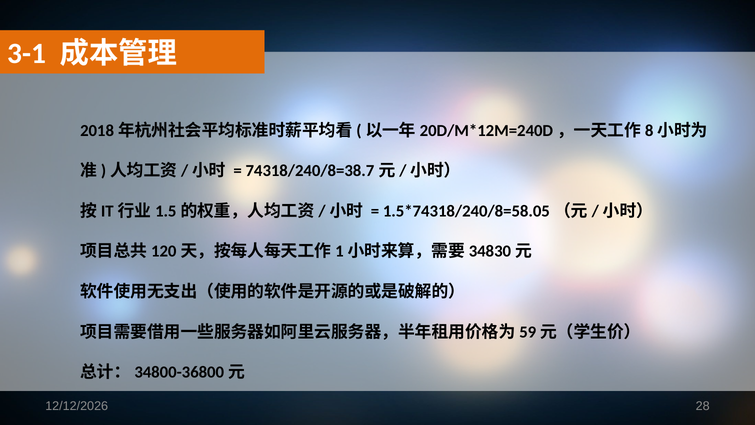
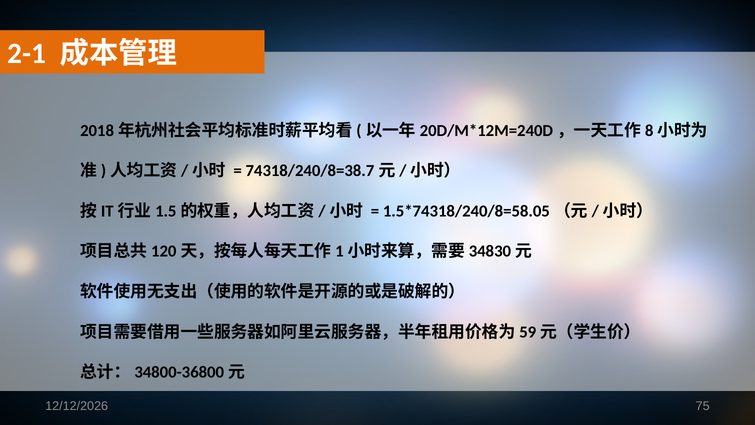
3-1: 3-1 -> 2-1 (27, 54)
28: 28 -> 75 (703, 406)
